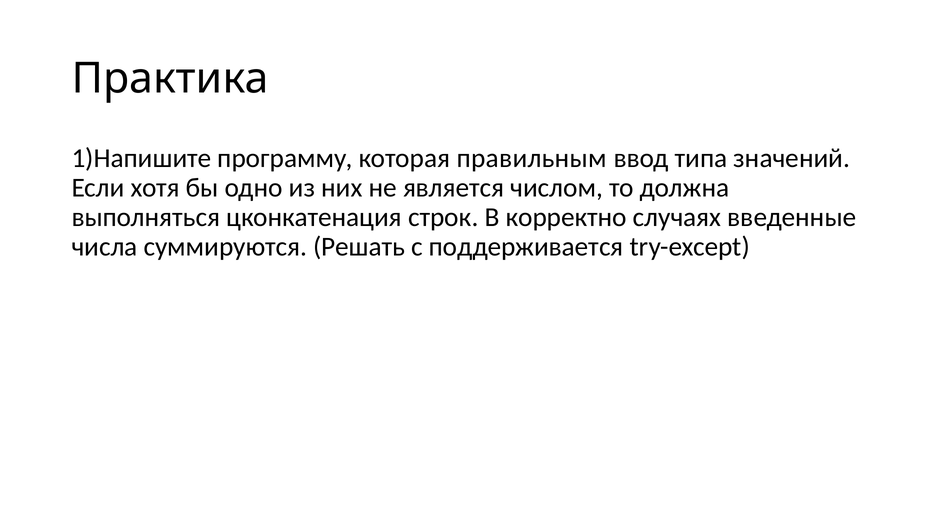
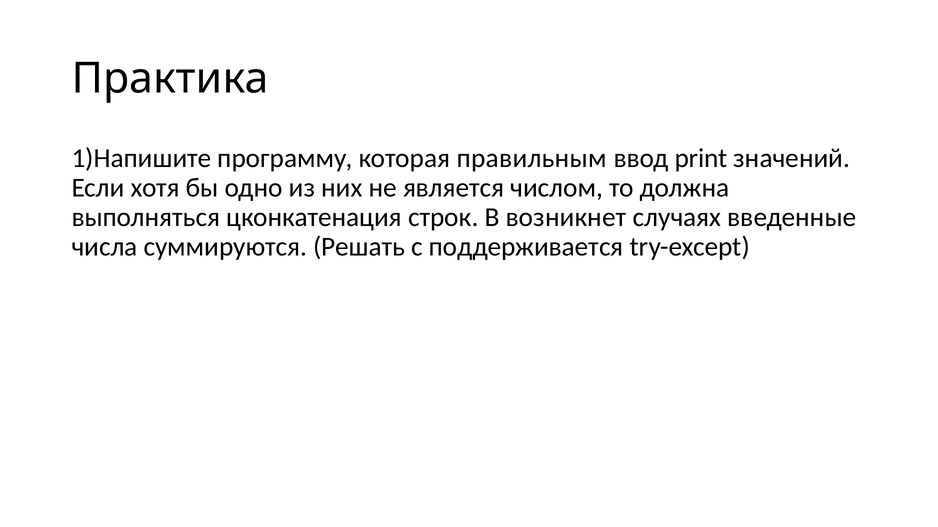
типа: типа -> print (701, 159)
корректно: корректно -> возникнет (566, 218)
